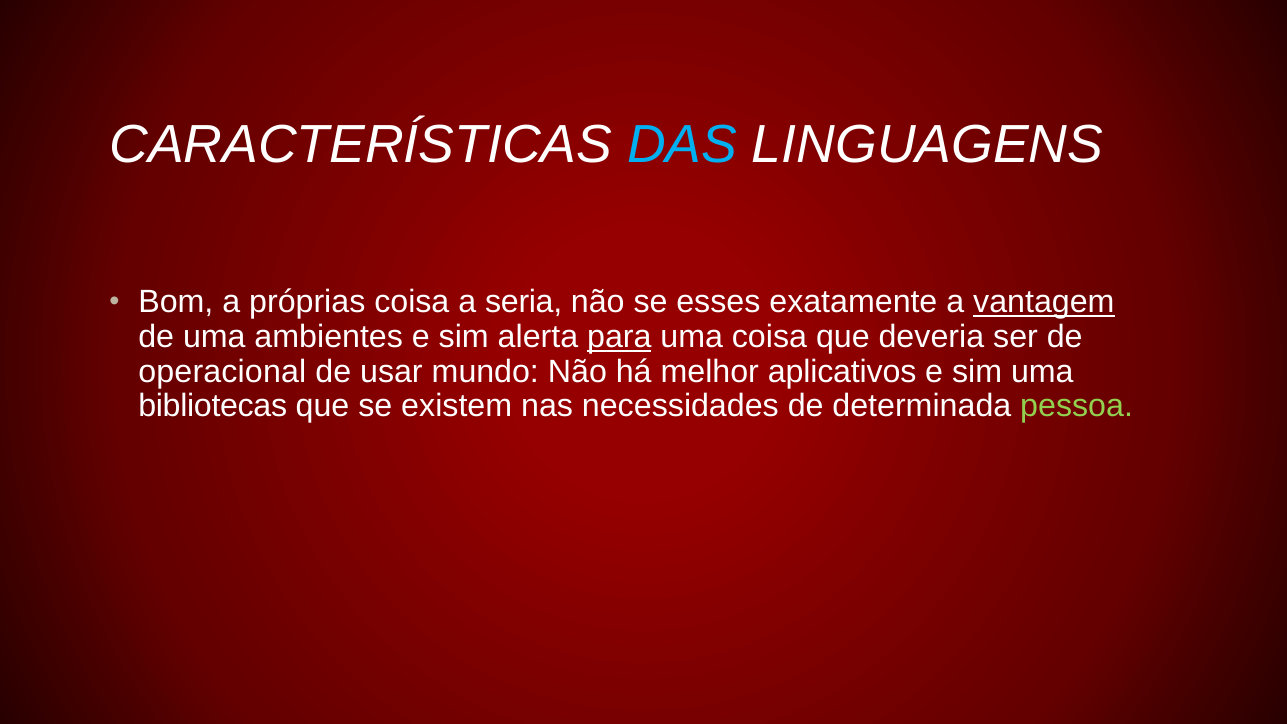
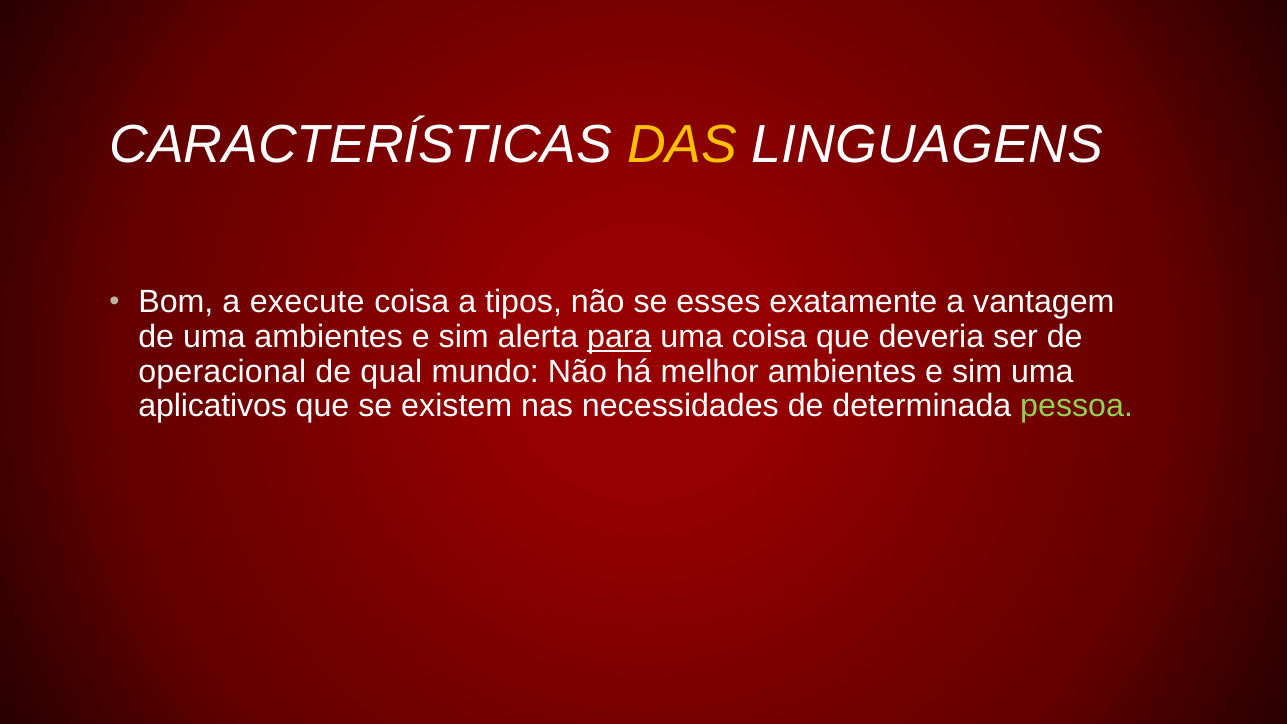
DAS colour: light blue -> yellow (682, 145)
próprias: próprias -> execute (307, 302)
seria: seria -> tipos (524, 302)
vantagem underline: present -> none (1044, 302)
usar: usar -> qual (391, 372)
melhor aplicativos: aplicativos -> ambientes (842, 372)
bibliotecas: bibliotecas -> aplicativos (213, 406)
